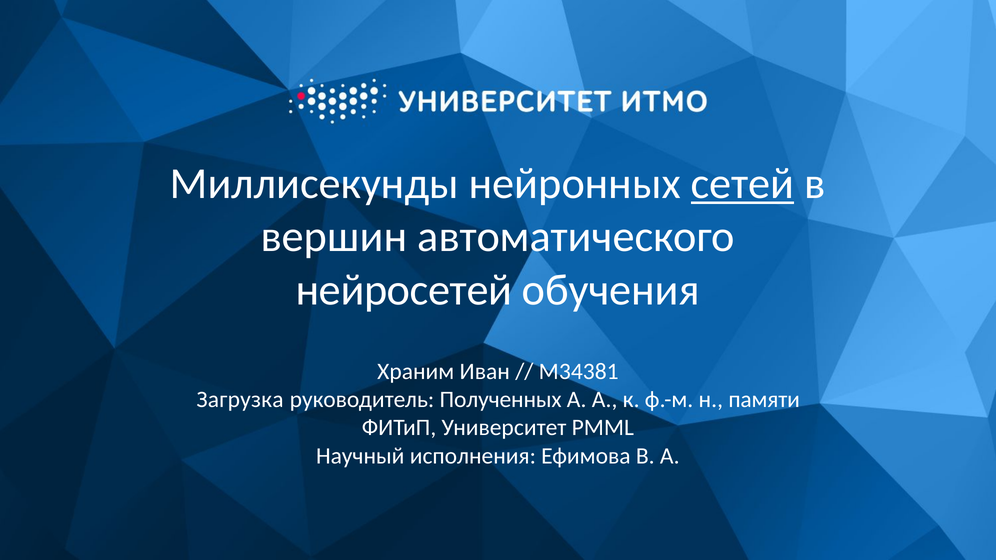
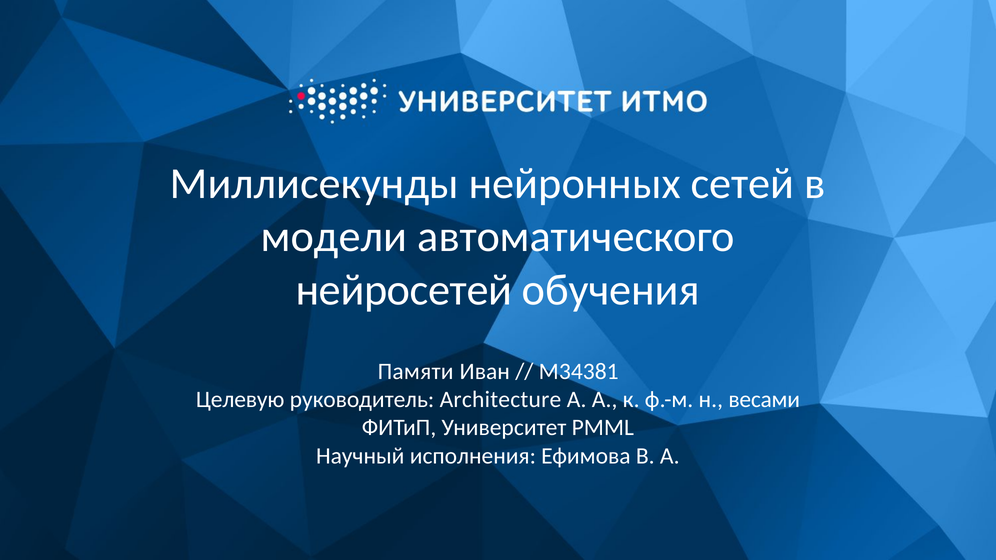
сетей underline: present -> none (742, 184)
вершин: вершин -> модели (334, 237)
Храним: Храним -> Памяти (416, 371)
Загрузка: Загрузка -> Целевую (240, 400)
Полученных: Полученных -> Architecture (500, 400)
памяти: памяти -> весами (764, 400)
